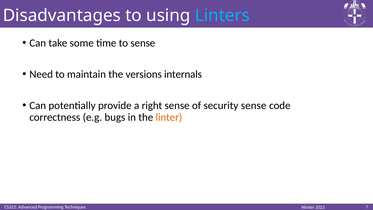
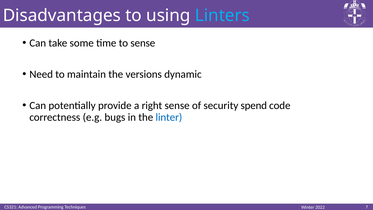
internals: internals -> dynamic (183, 74)
security sense: sense -> spend (254, 105)
linter colour: orange -> blue (169, 117)
